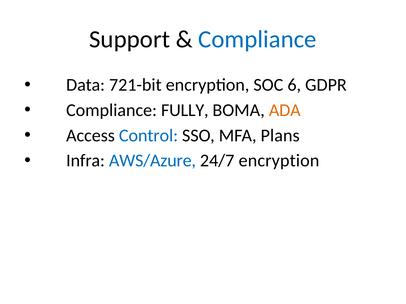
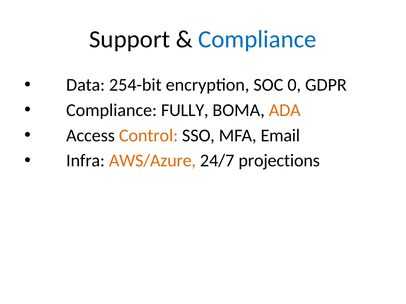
721-bit: 721-bit -> 254-bit (135, 85)
6: 6 -> 0 (294, 85)
Control colour: blue -> orange (148, 136)
Plans: Plans -> Email (280, 136)
AWS/Azure colour: blue -> orange (152, 161)
24/7 encryption: encryption -> projections (279, 161)
